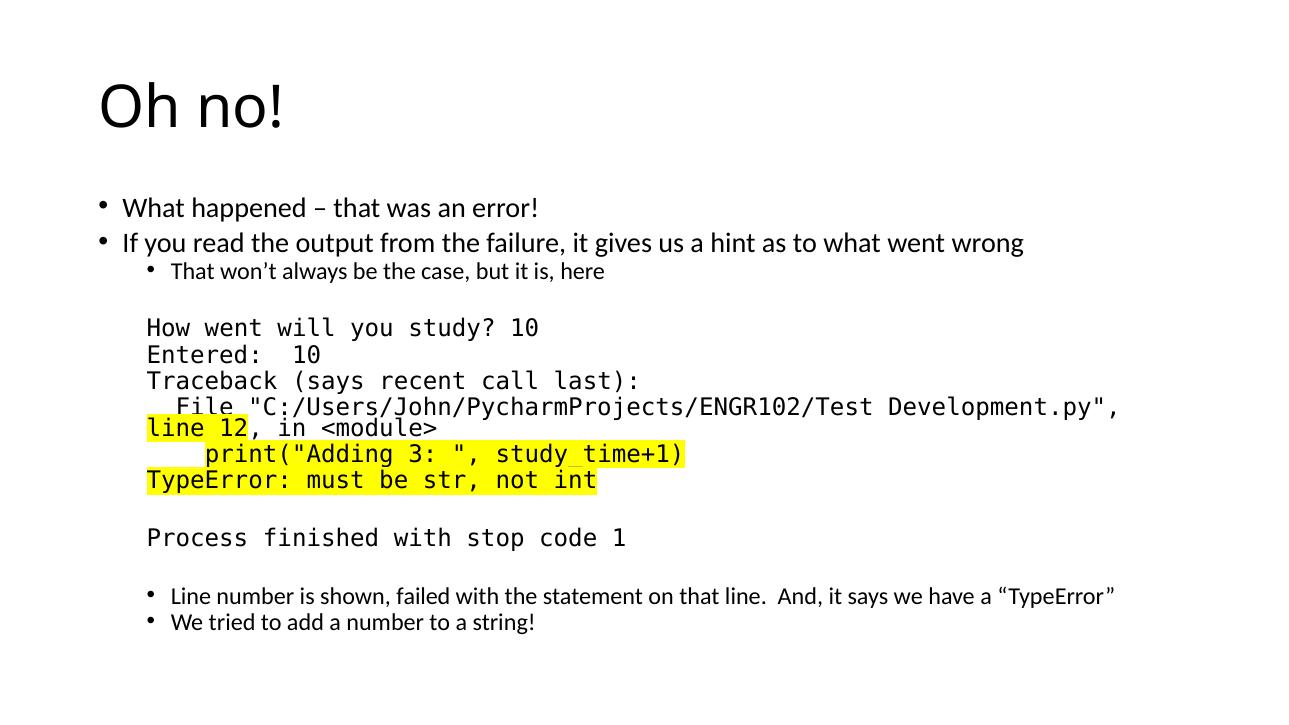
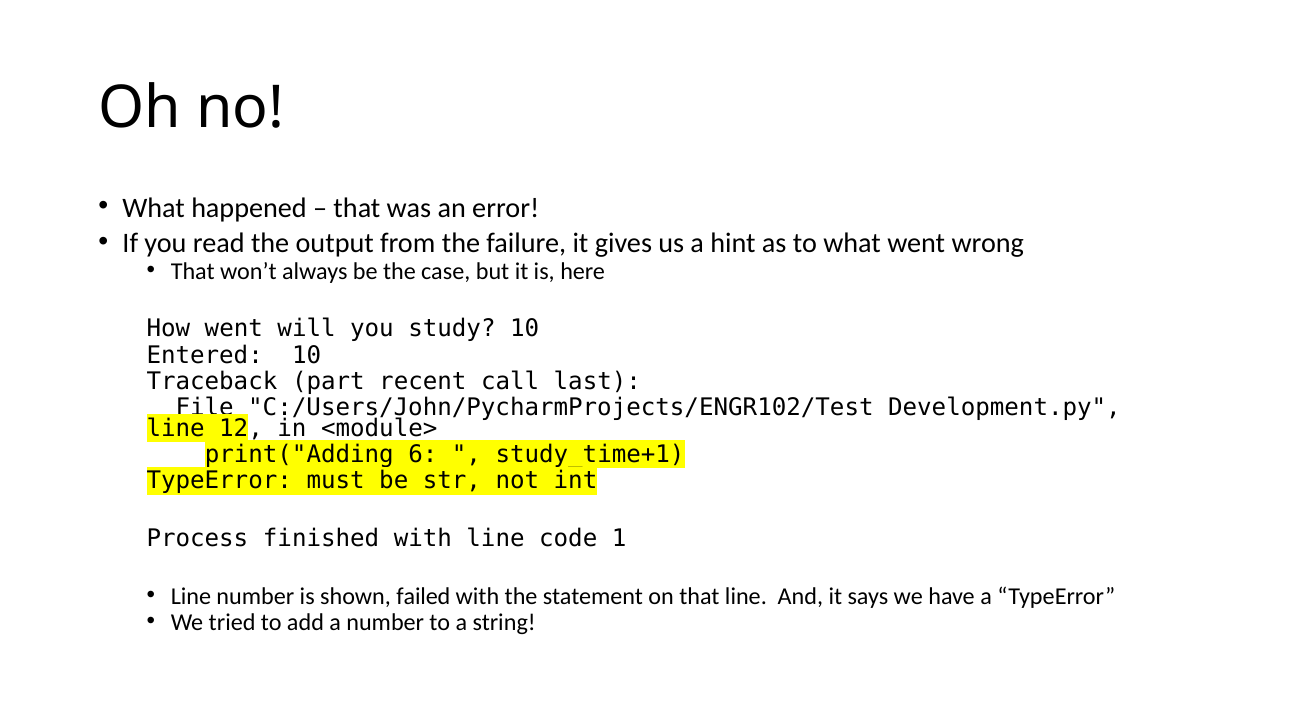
Traceback says: says -> part (328, 381)
3: 3 -> 6 (423, 455)
with stop: stop -> line (496, 539)
